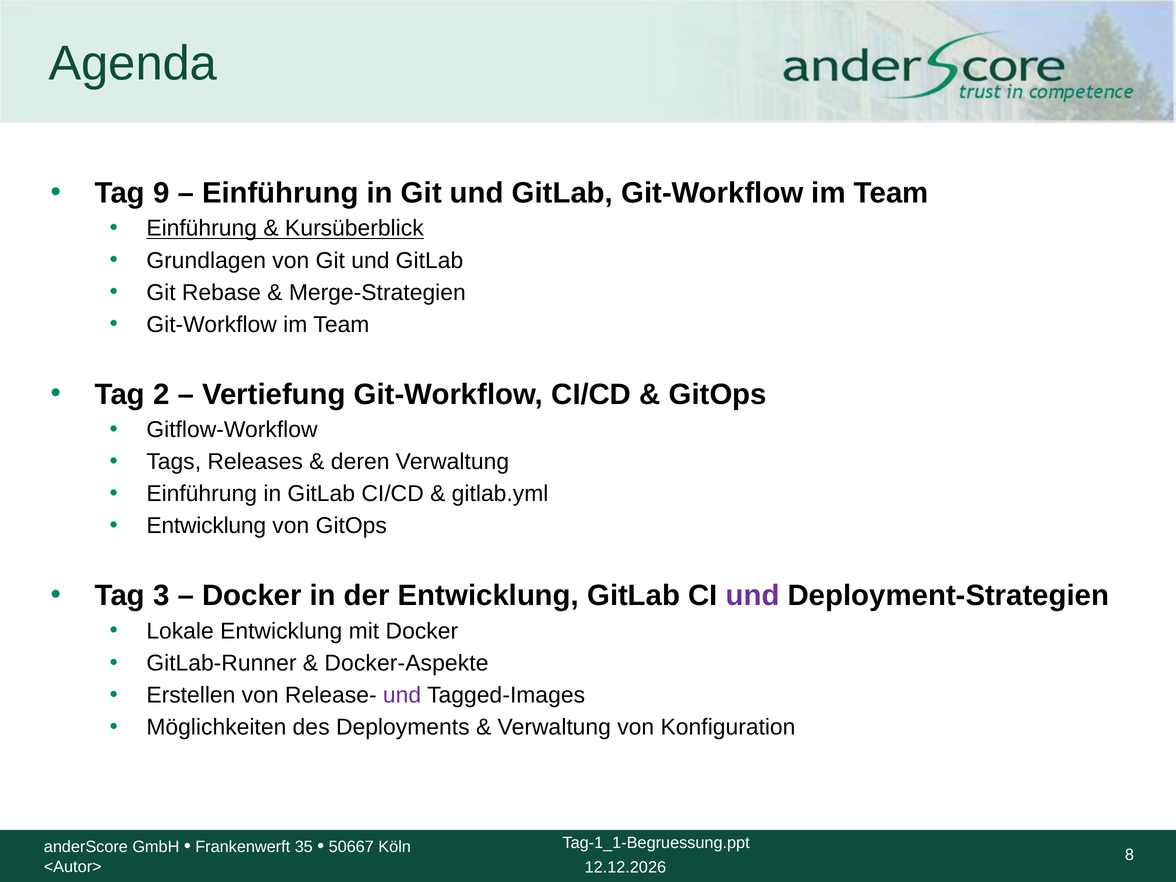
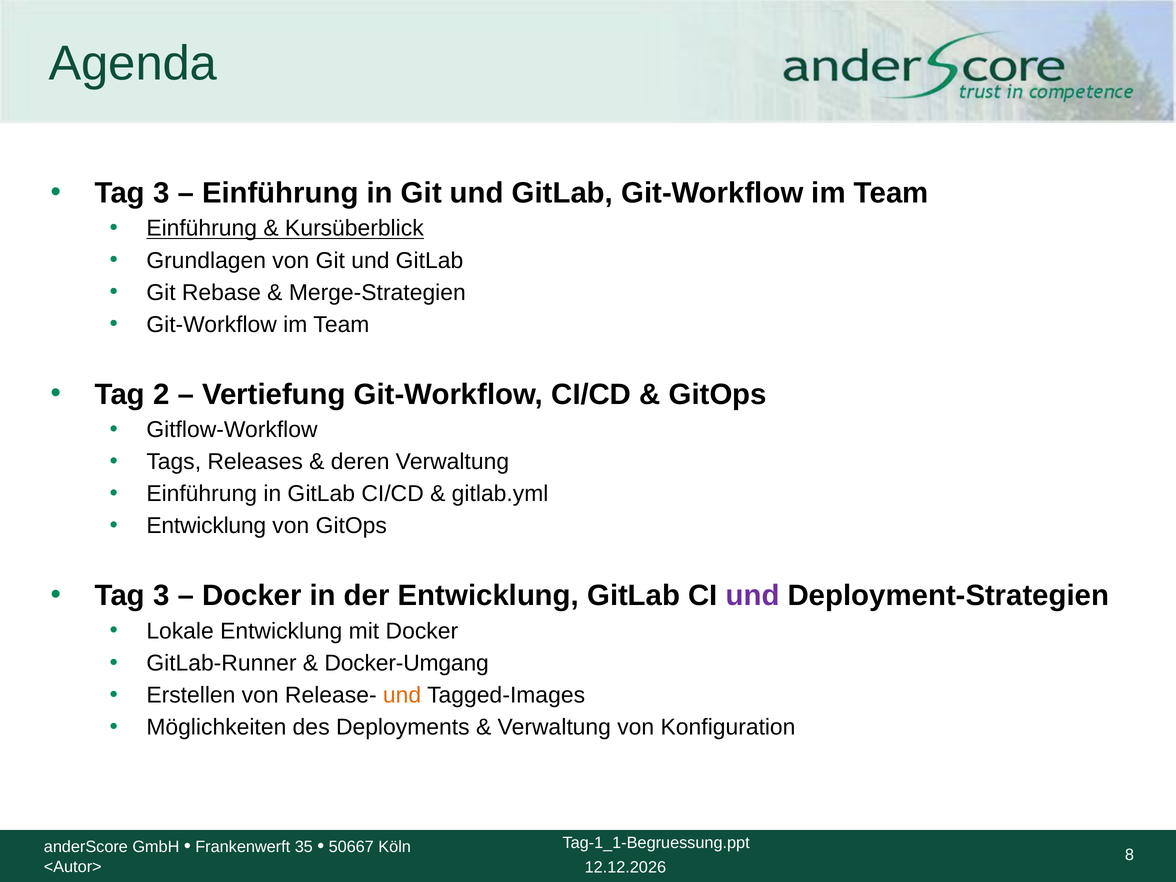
9: 9 -> 3 (161, 193)
Docker-Aspekte: Docker-Aspekte -> Docker-Umgang (407, 663)
und colour: purple -> orange (402, 695)
